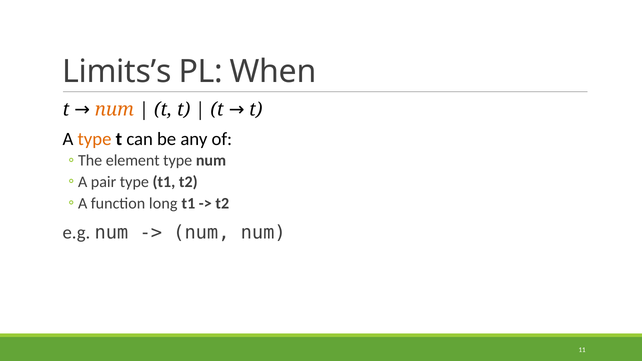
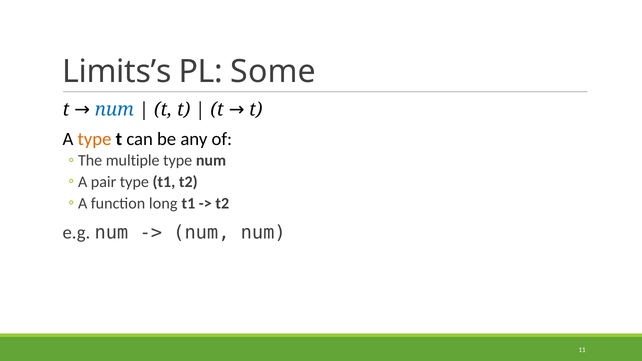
When: When -> Some (273, 72)
num colour: orange -> blue (114, 110)
element: element -> multiple (133, 161)
